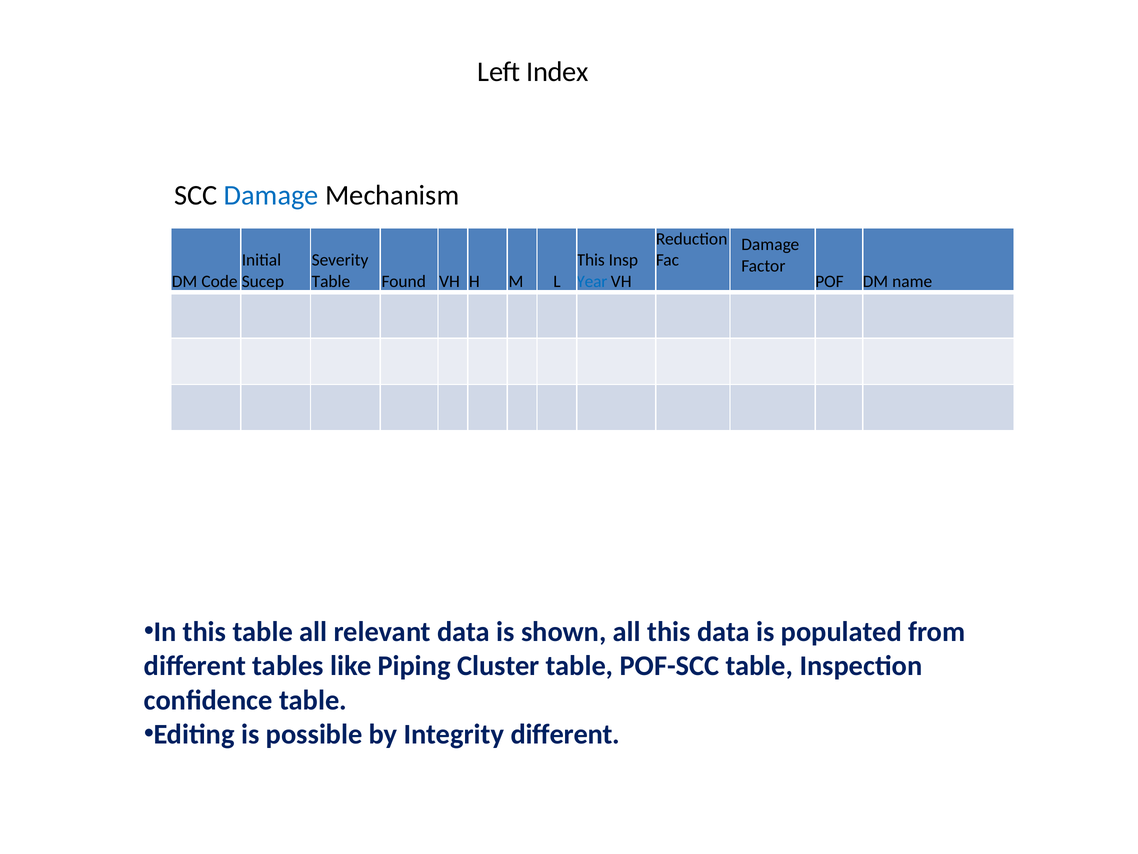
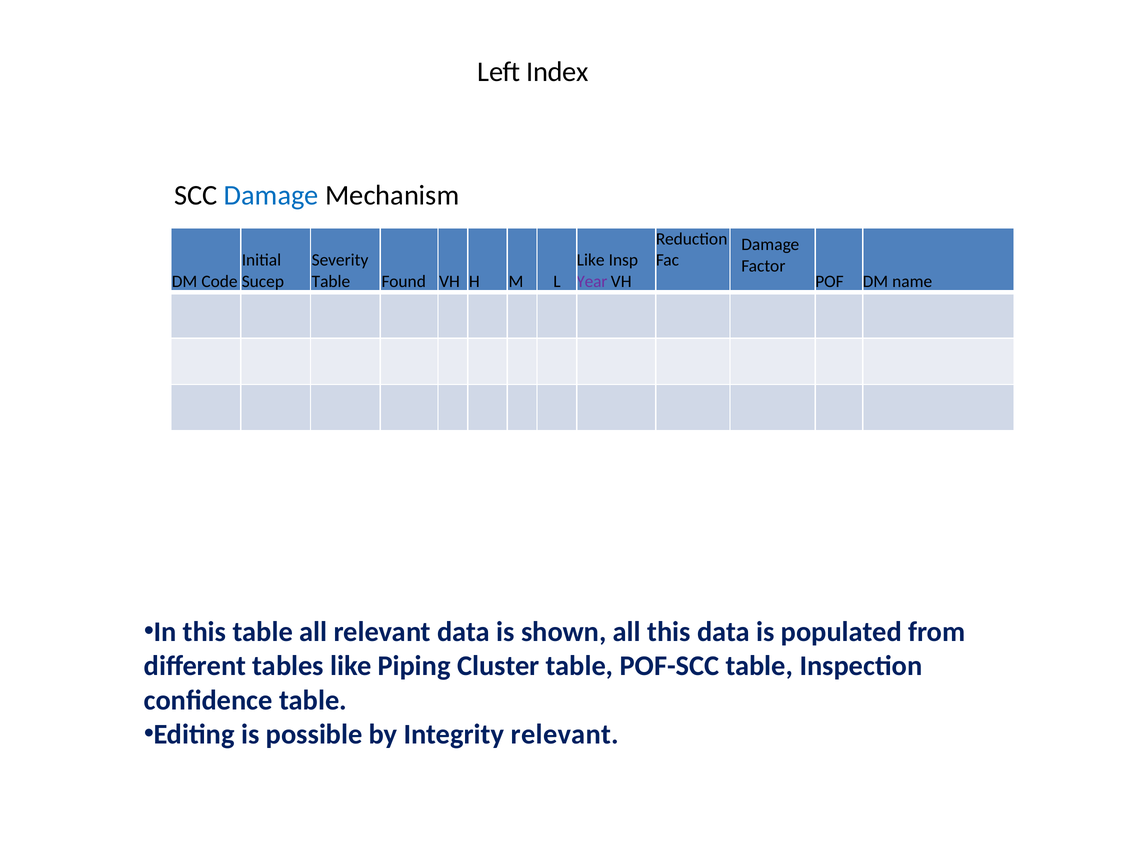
This: This -> Like (591, 260)
Year colour: blue -> purple (592, 282)
Integrity different: different -> relevant (565, 734)
